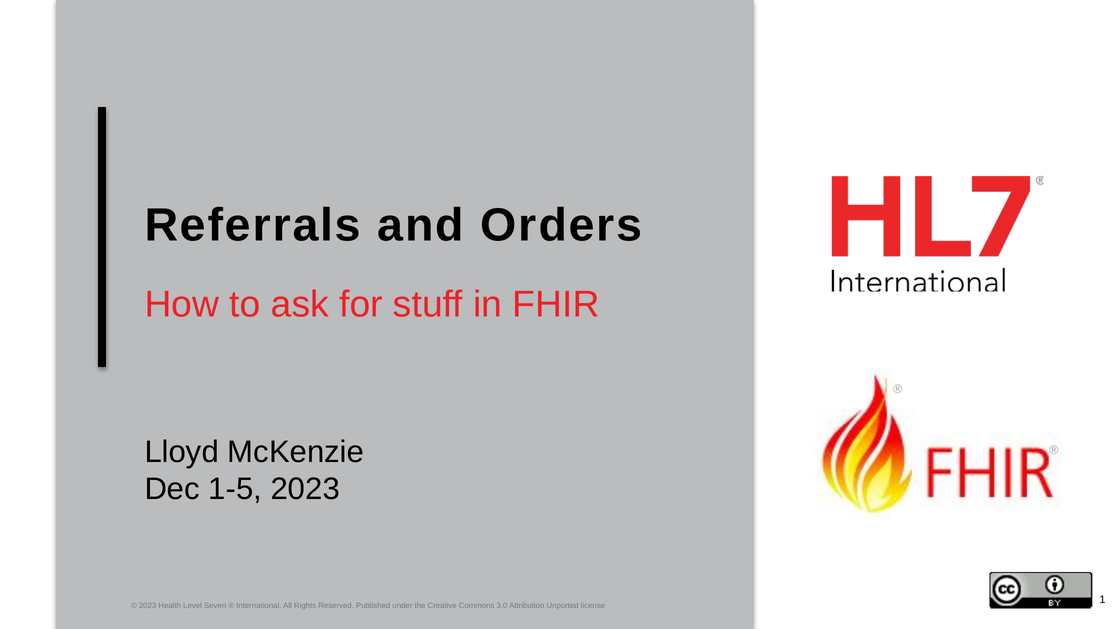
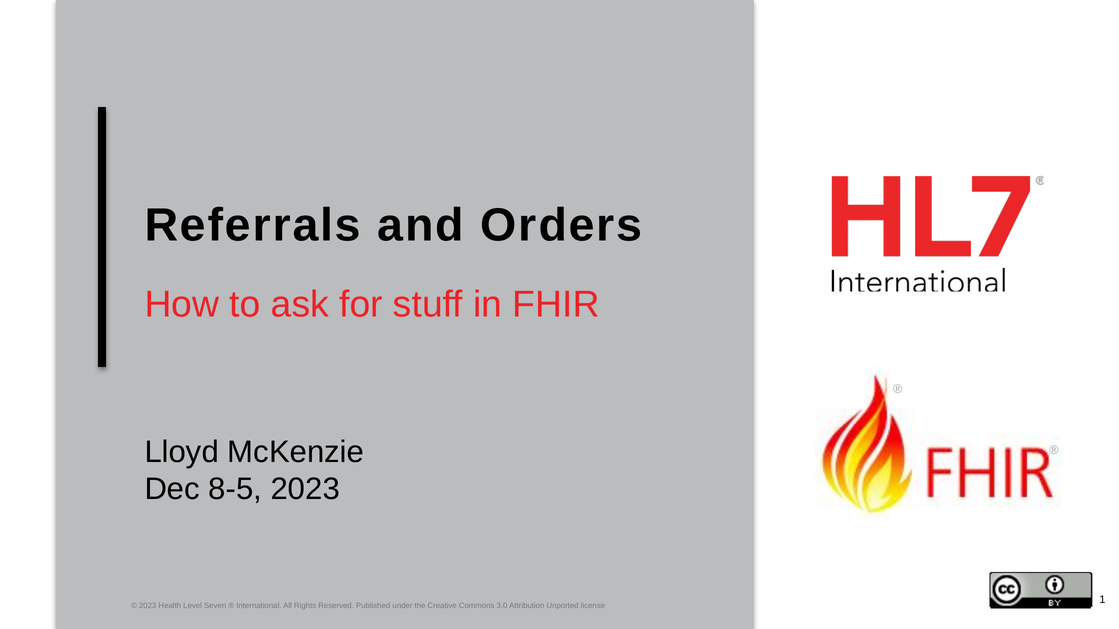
1-5: 1-5 -> 8-5 (235, 489)
